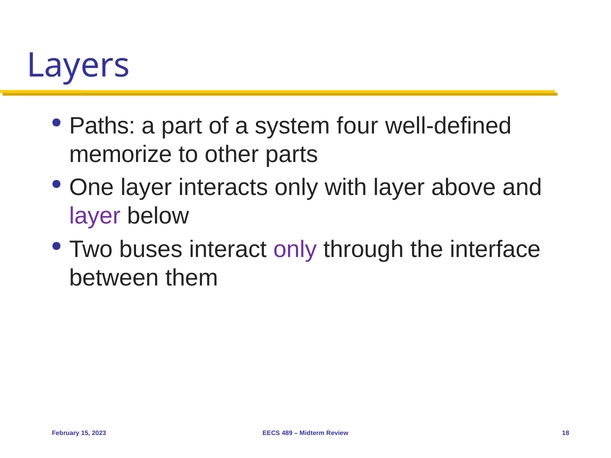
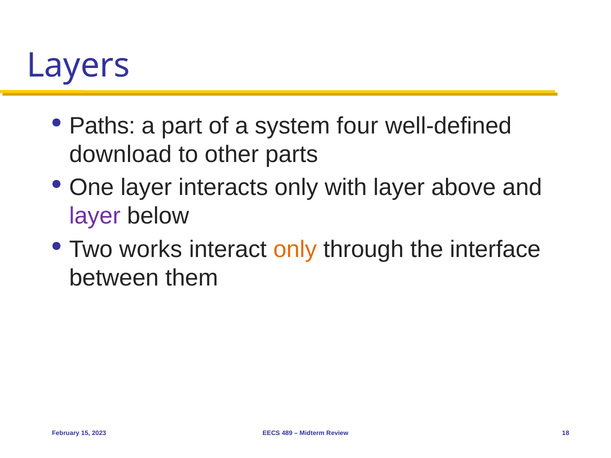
memorize: memorize -> download (120, 154)
buses: buses -> works (151, 250)
only colour: purple -> orange (295, 250)
